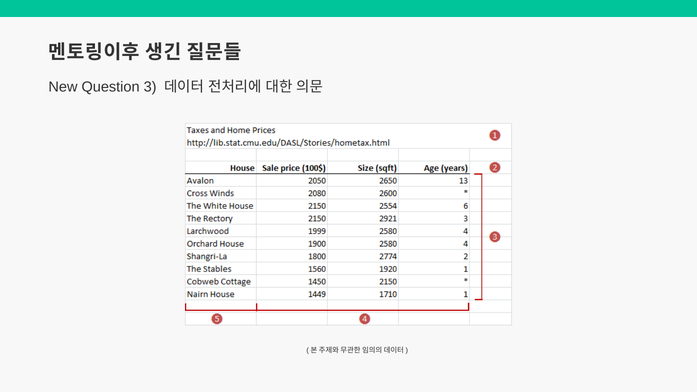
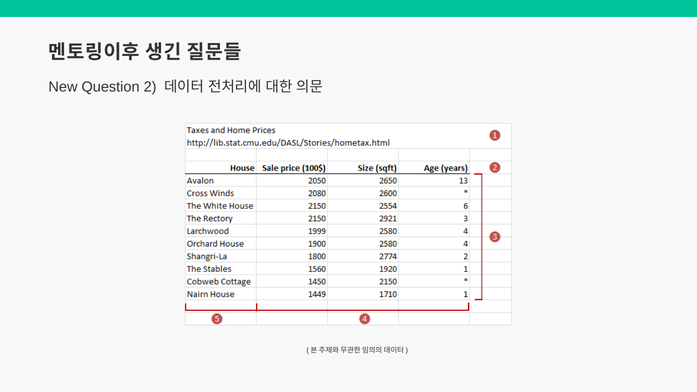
3: 3 -> 2 (150, 87)
